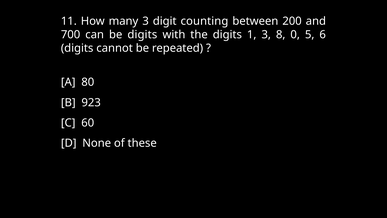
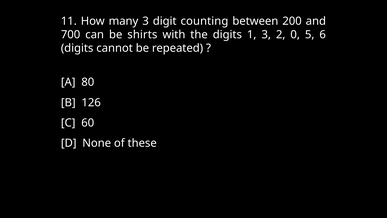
be digits: digits -> shirts (142, 35)
8: 8 -> 2 (281, 35)
923: 923 -> 126 (91, 102)
